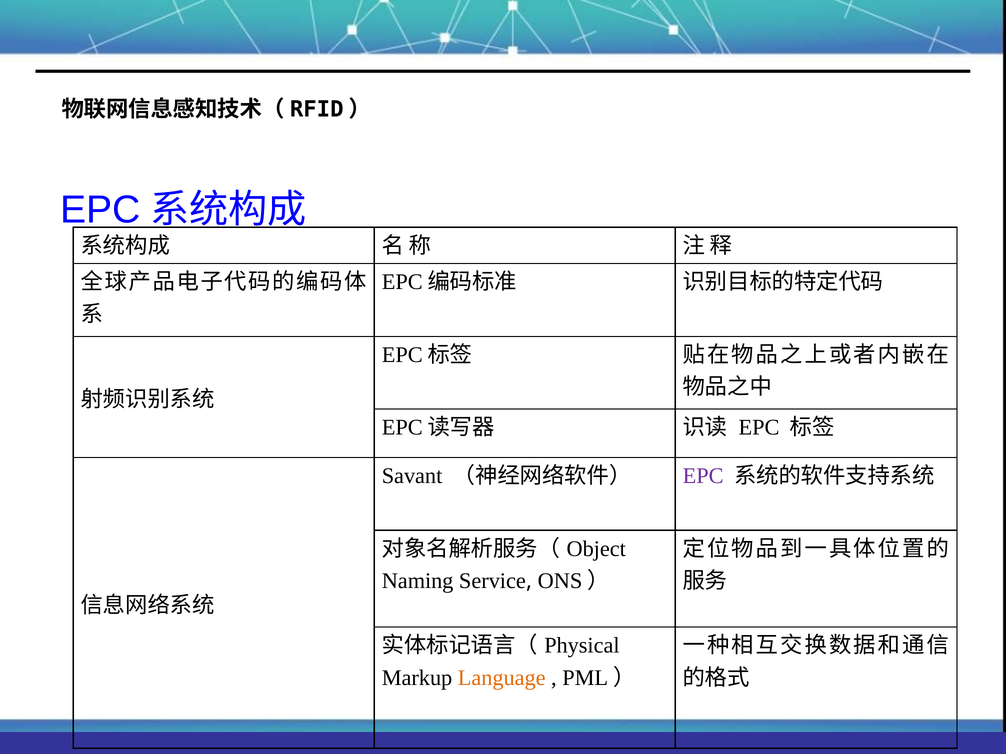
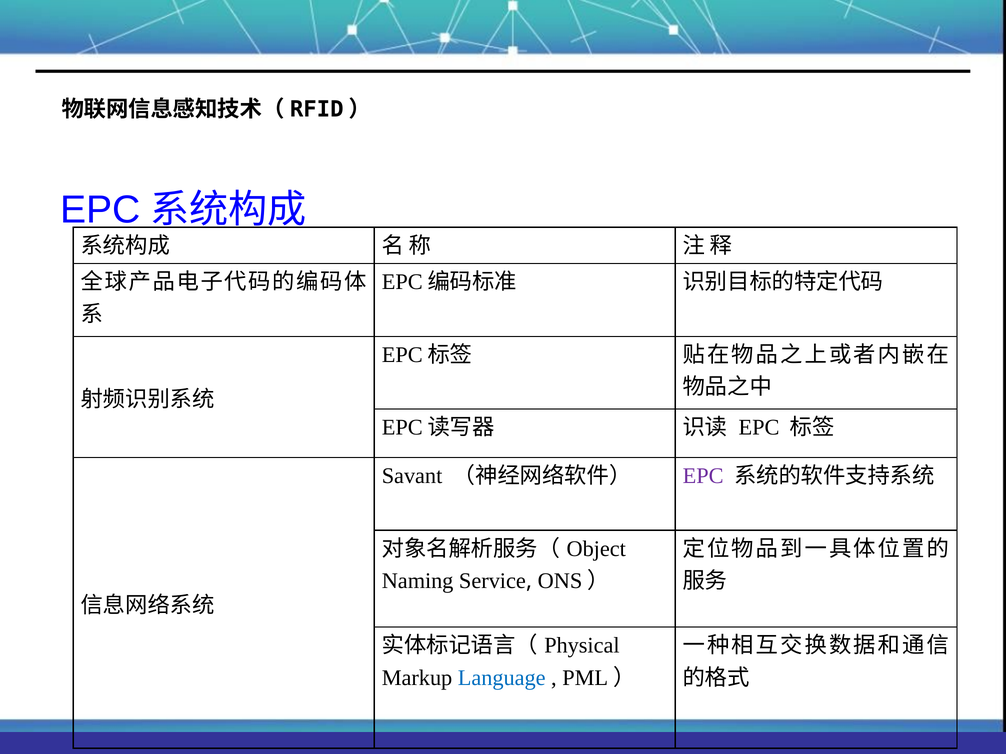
Language colour: orange -> blue (502, 678)
